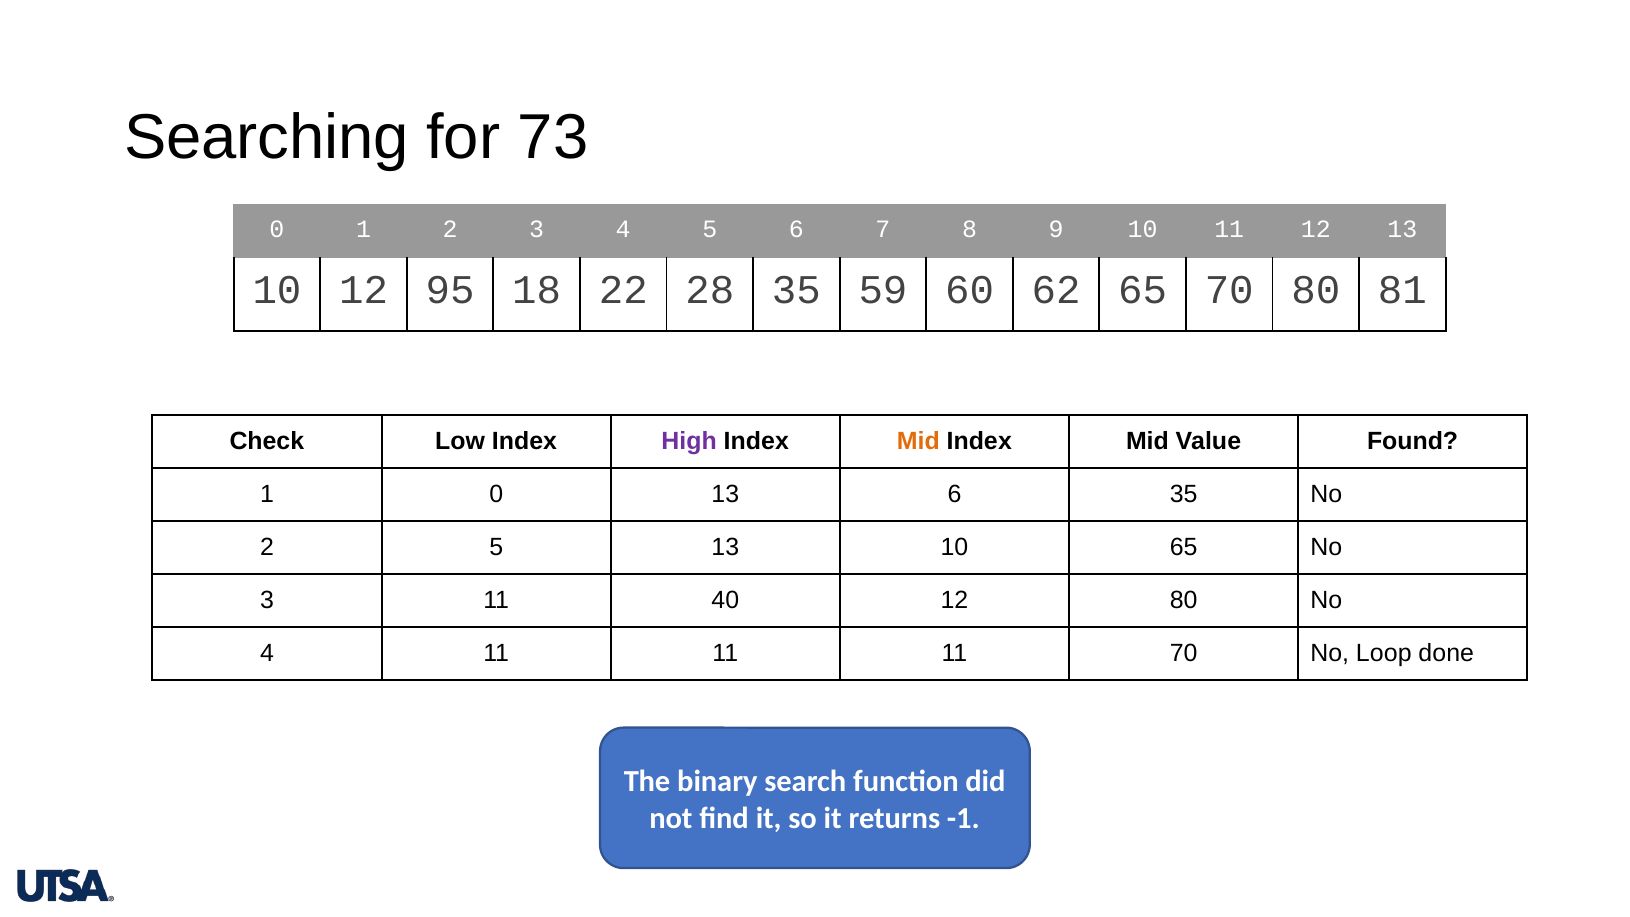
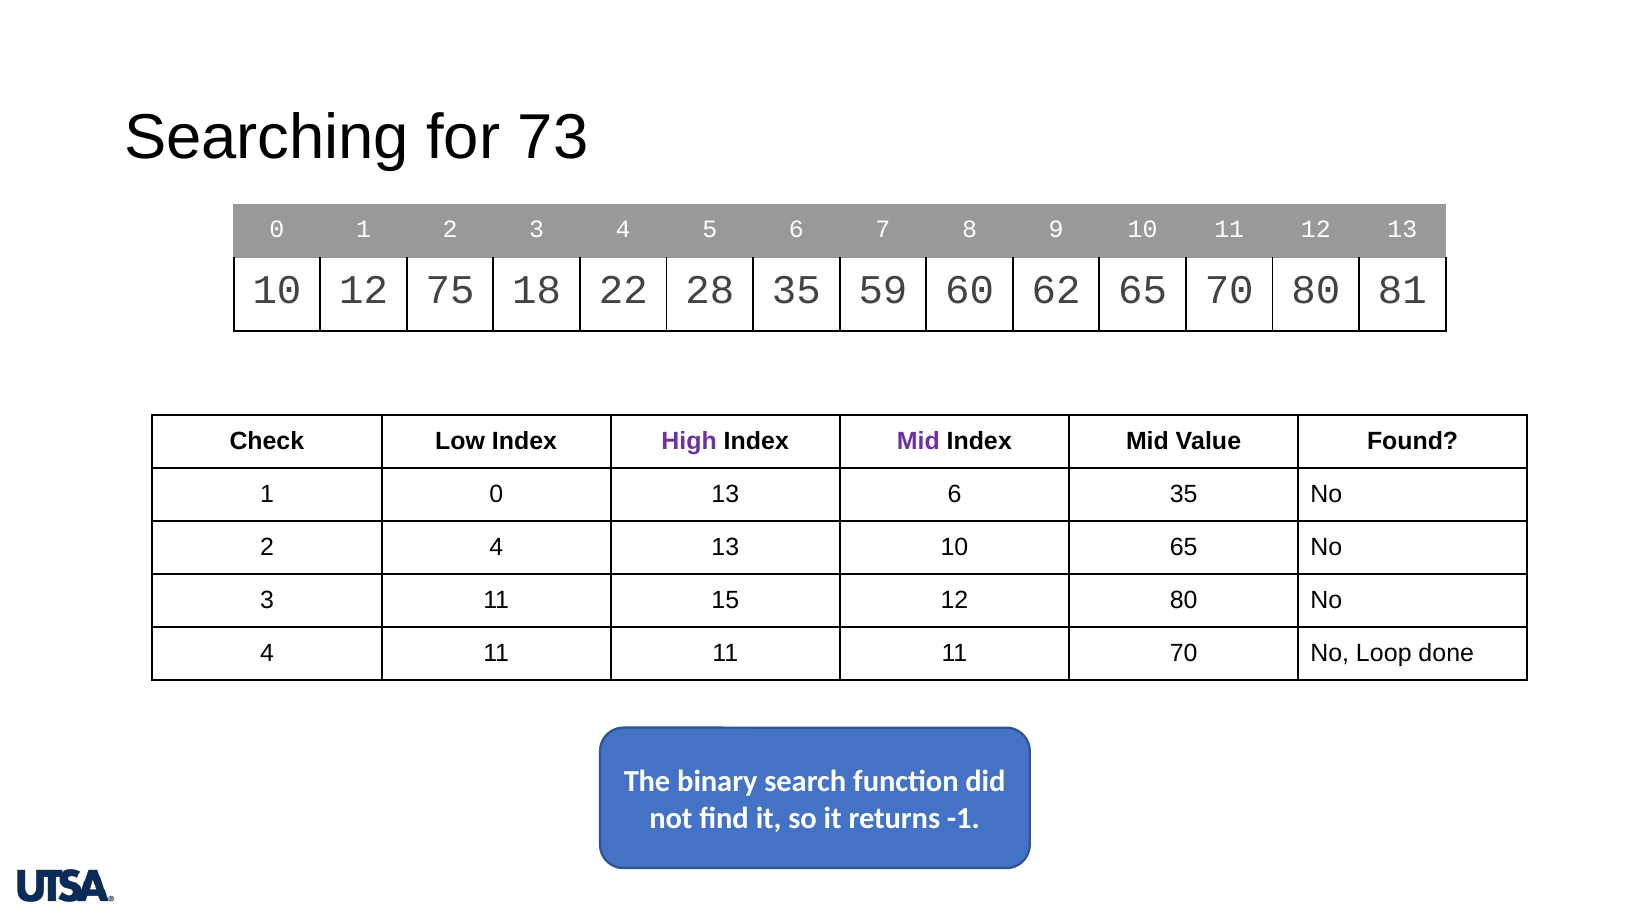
95: 95 -> 75 (450, 290)
Mid colour: orange -> purple (918, 442)
2 5: 5 -> 4 (496, 547)
40: 40 -> 15 (725, 600)
